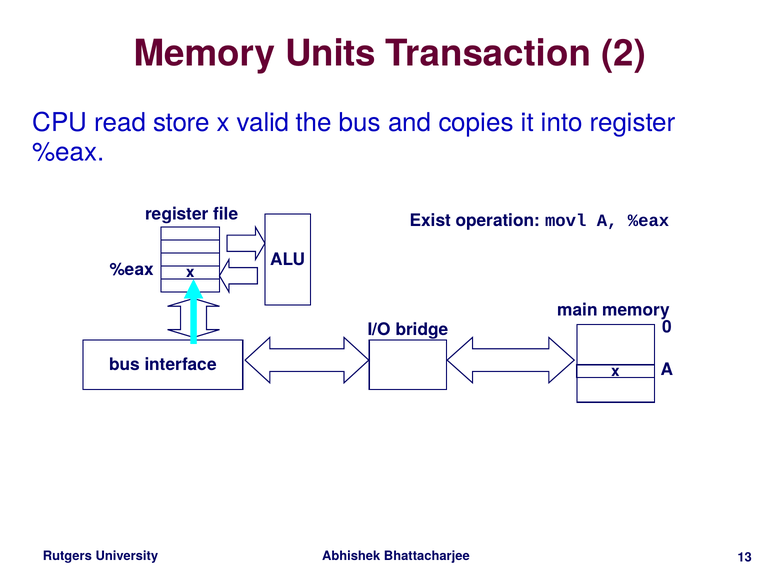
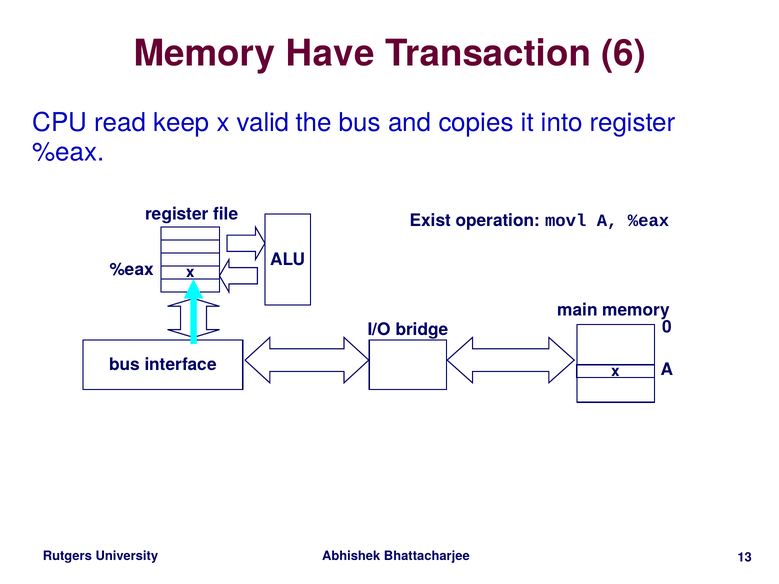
Units: Units -> Have (330, 54)
2: 2 -> 6 (624, 54)
store: store -> keep (181, 123)
